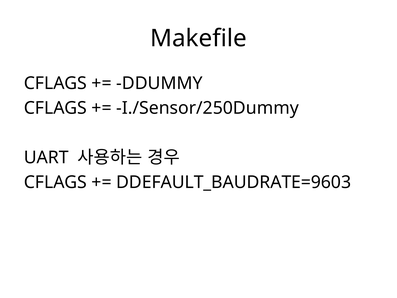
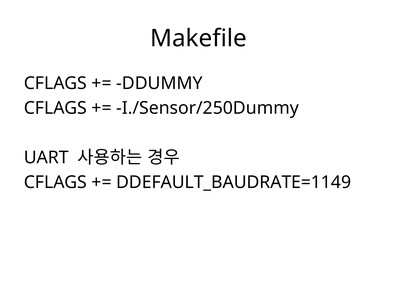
DDEFAULT_BAUDRATE=9603: DDEFAULT_BAUDRATE=9603 -> DDEFAULT_BAUDRATE=1149 (234, 182)
